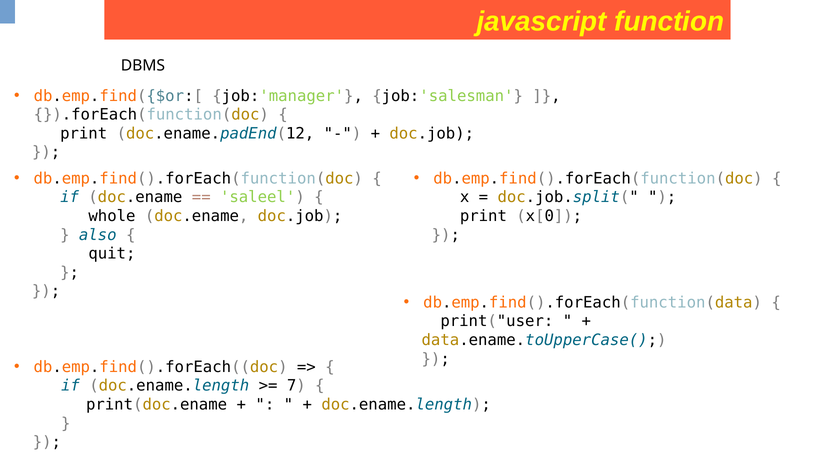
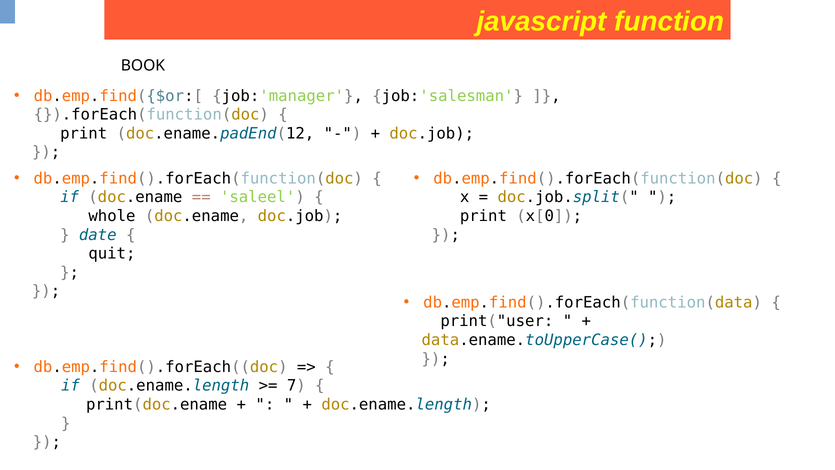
DBMS: DBMS -> BOOK (143, 66)
also: also -> date (98, 235)
